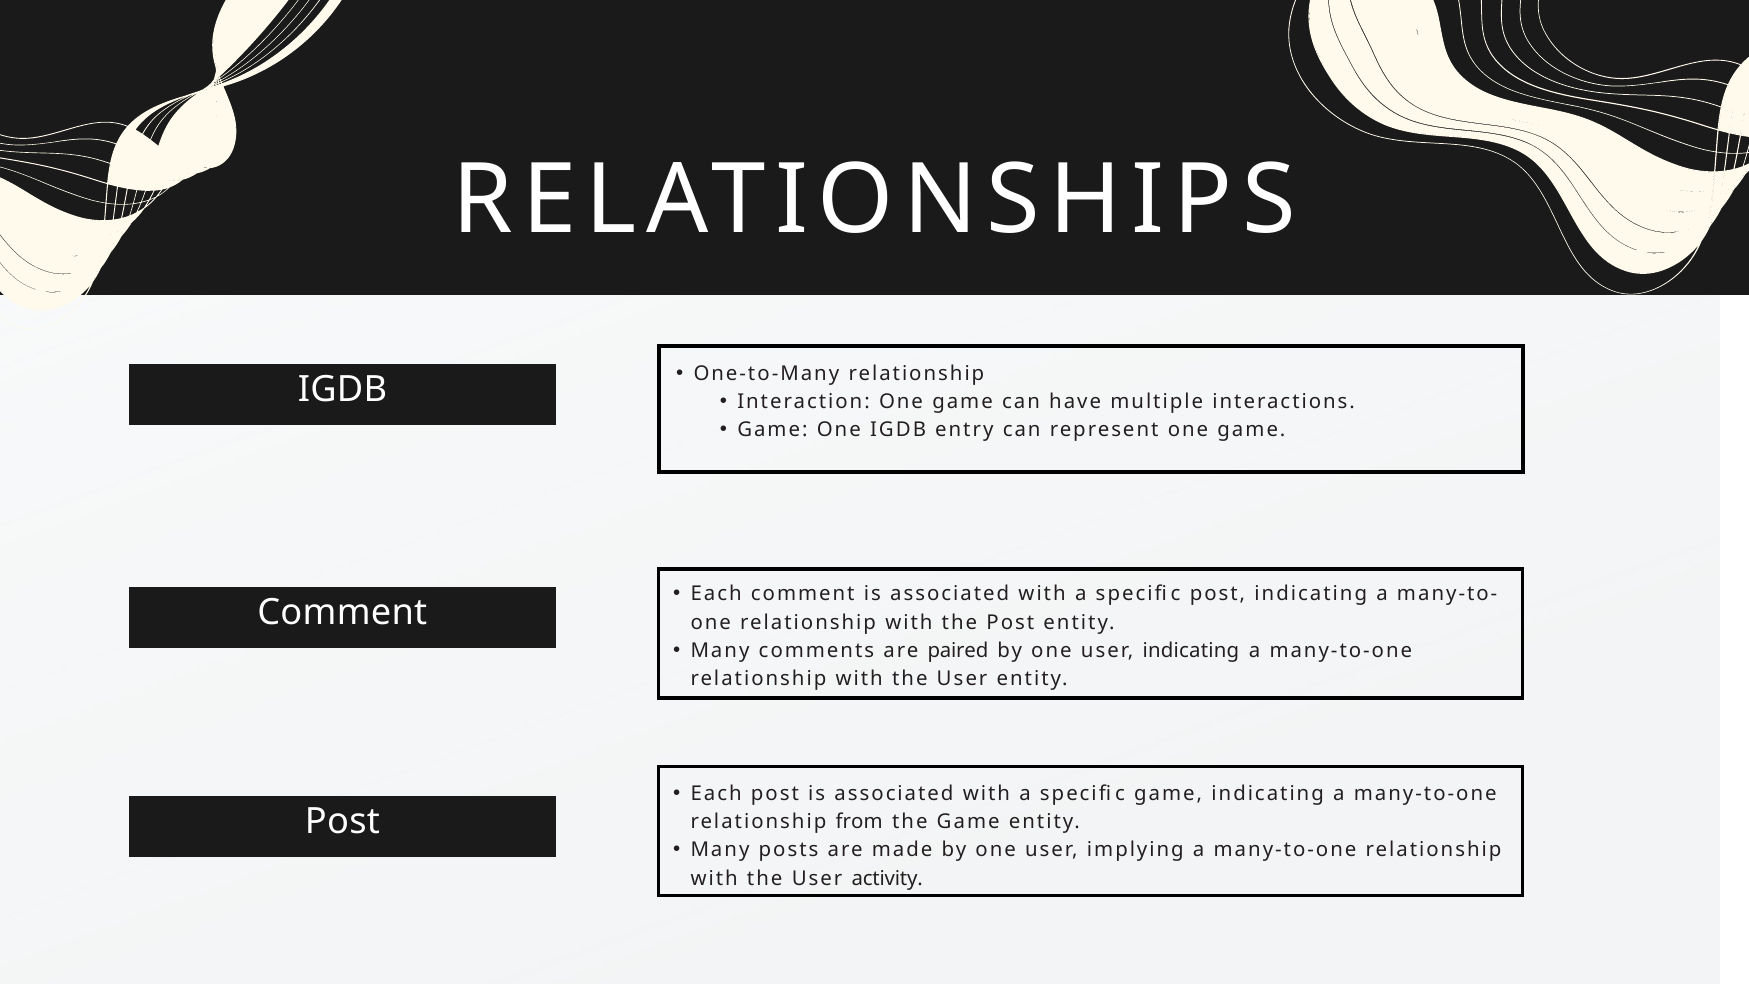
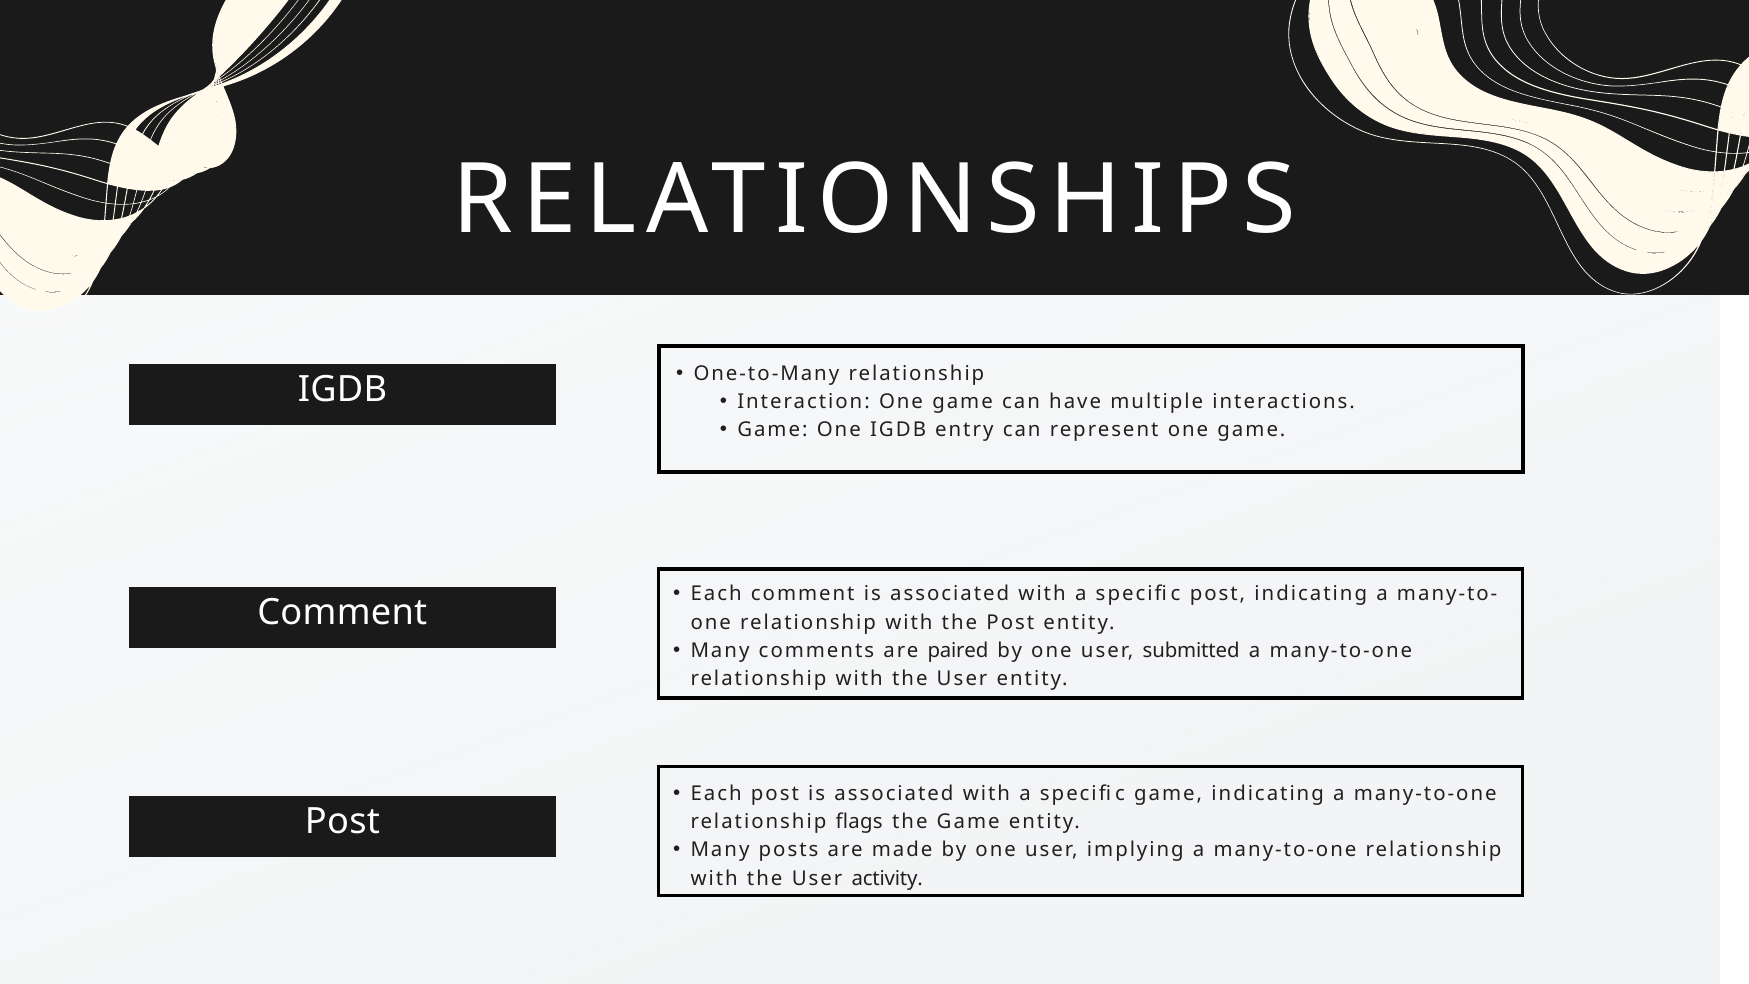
user indicating: indicating -> submitted (1191, 650)
from: from -> flags (859, 822)
